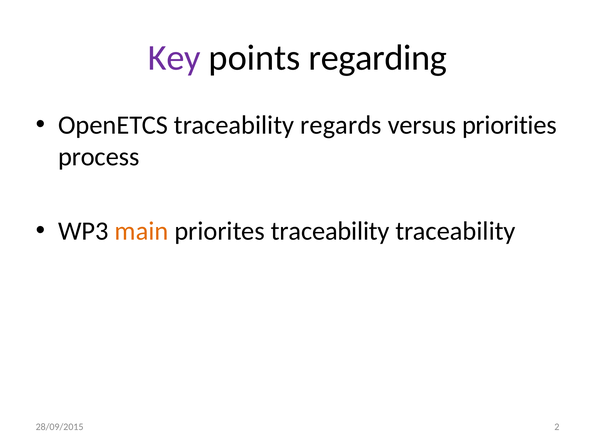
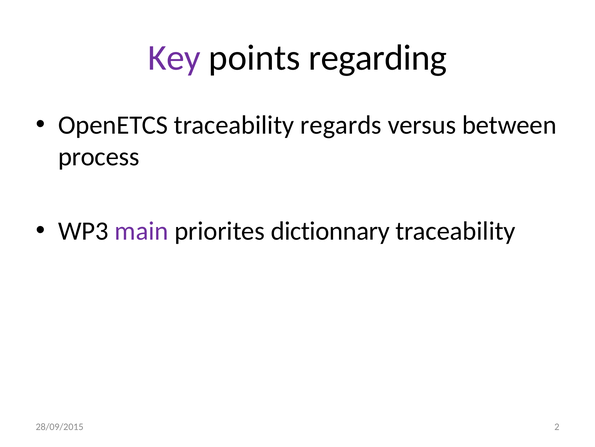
priorities: priorities -> between (509, 125)
main colour: orange -> purple (141, 231)
priorites traceability: traceability -> dictionnary (330, 231)
